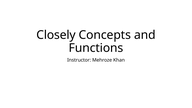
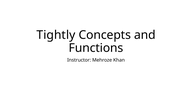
Closely: Closely -> Tightly (56, 35)
